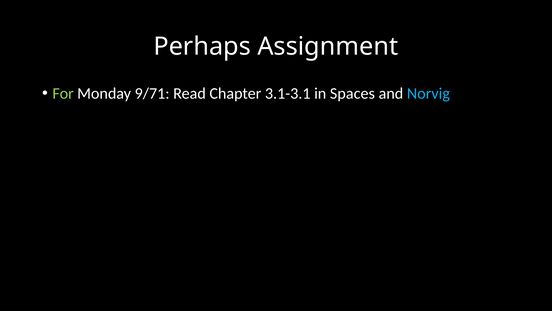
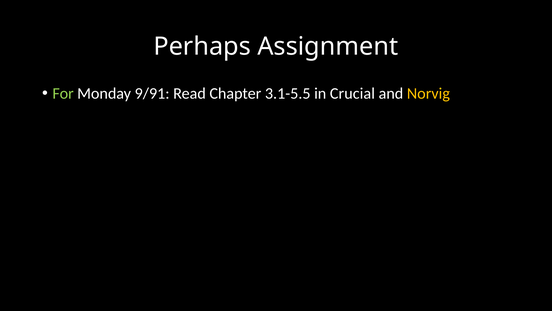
9/71: 9/71 -> 9/91 (152, 93)
3.1-3.1: 3.1-3.1 -> 3.1-5.5 (288, 93)
Spaces: Spaces -> Crucial (352, 93)
Norvig colour: light blue -> yellow (428, 93)
